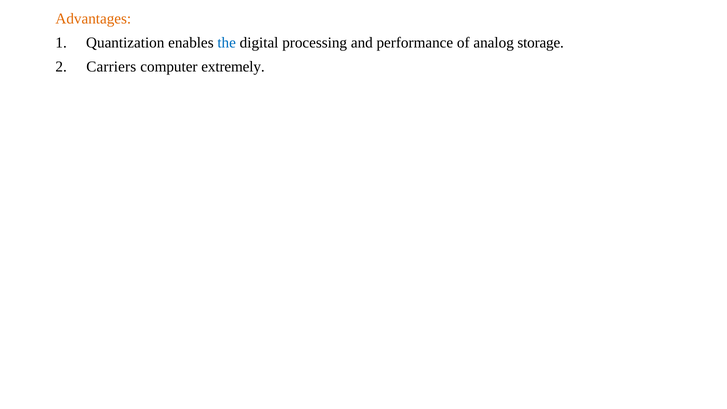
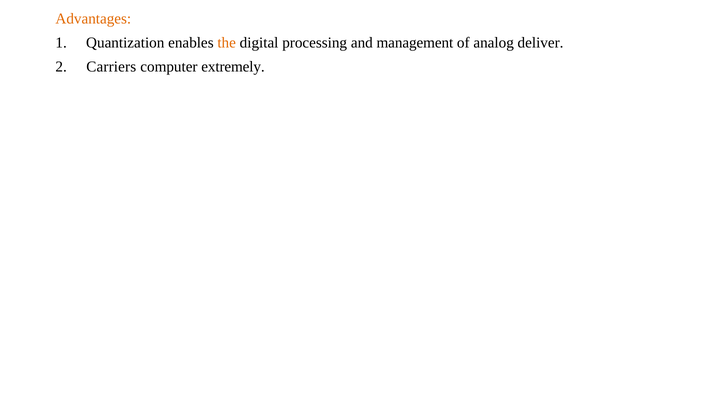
the colour: blue -> orange (227, 43)
performance: performance -> management (415, 43)
storage: storage -> deliver (541, 43)
